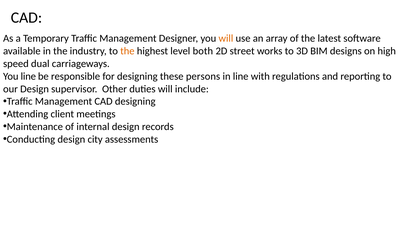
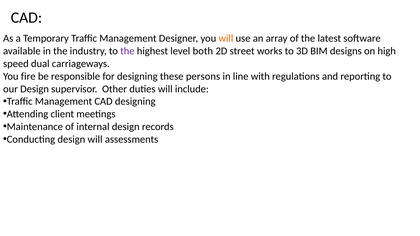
the colour: orange -> purple (127, 51)
You line: line -> fire (28, 76)
design city: city -> will (95, 139)
